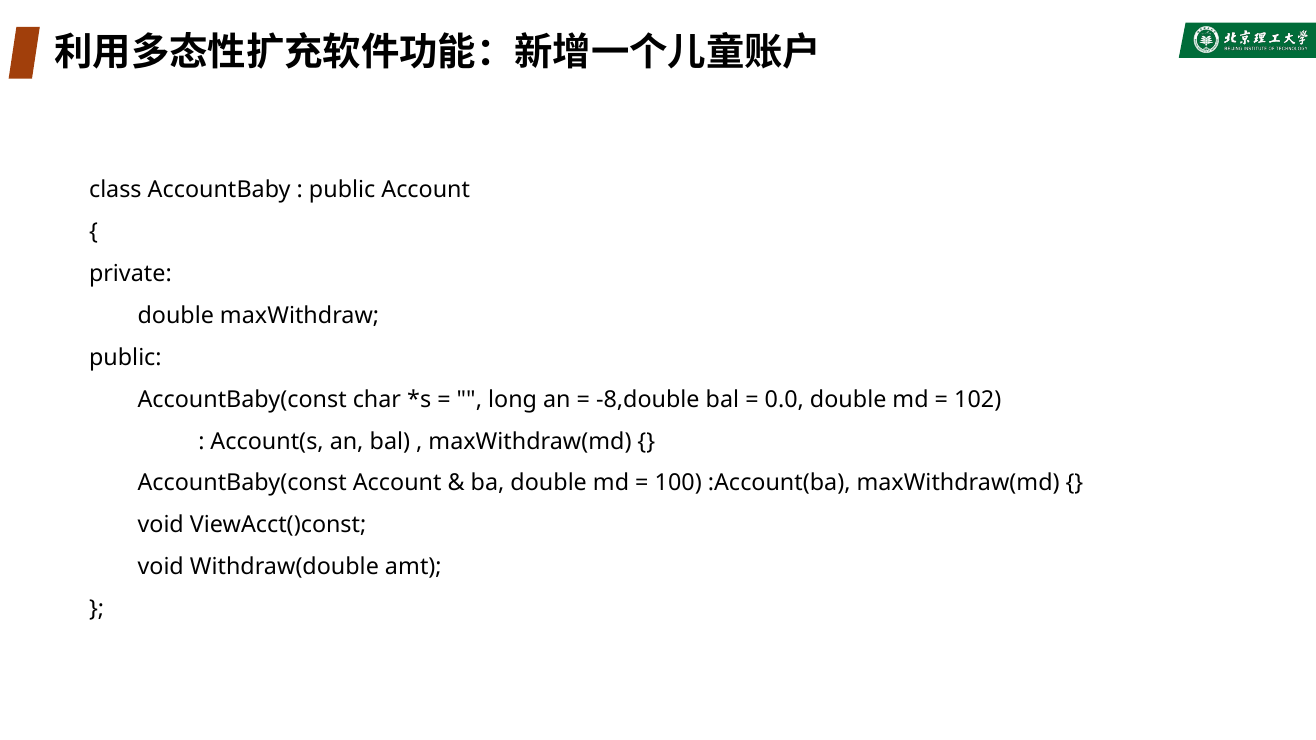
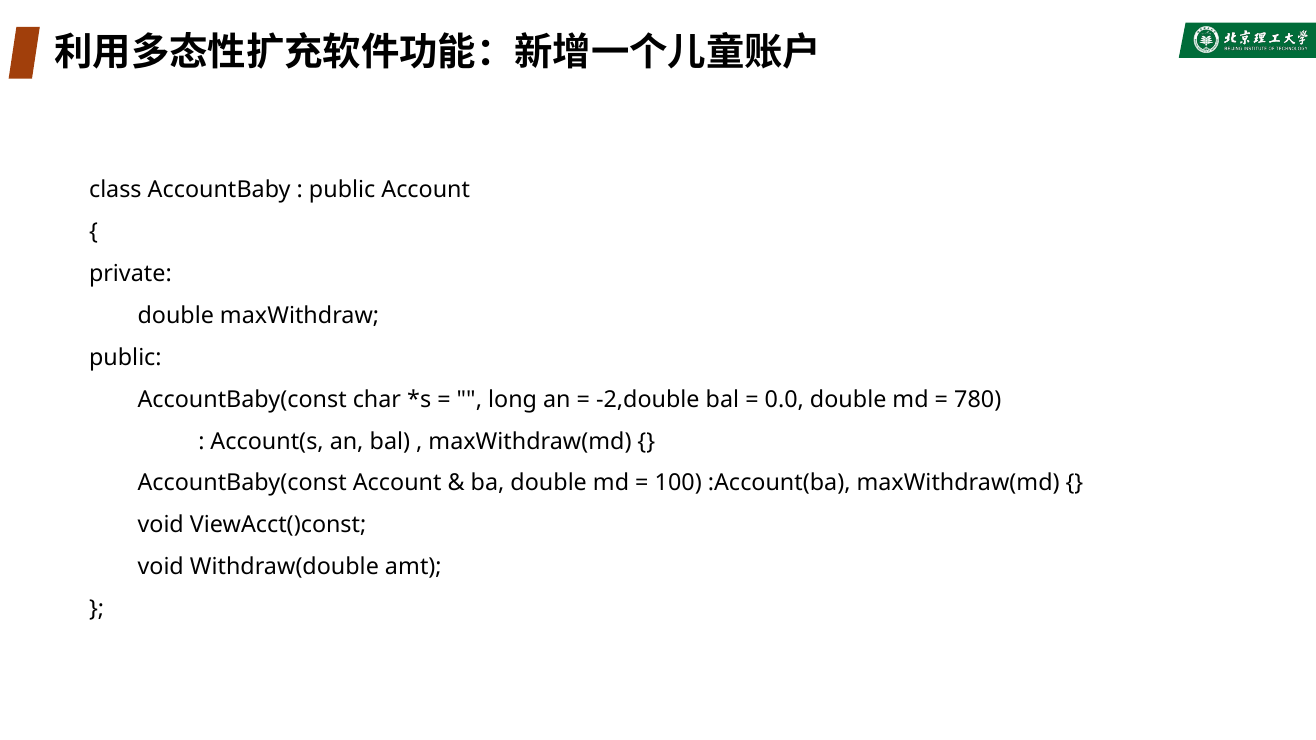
-8,double: -8,double -> -2,double (648, 399)
102: 102 -> 780 (978, 399)
